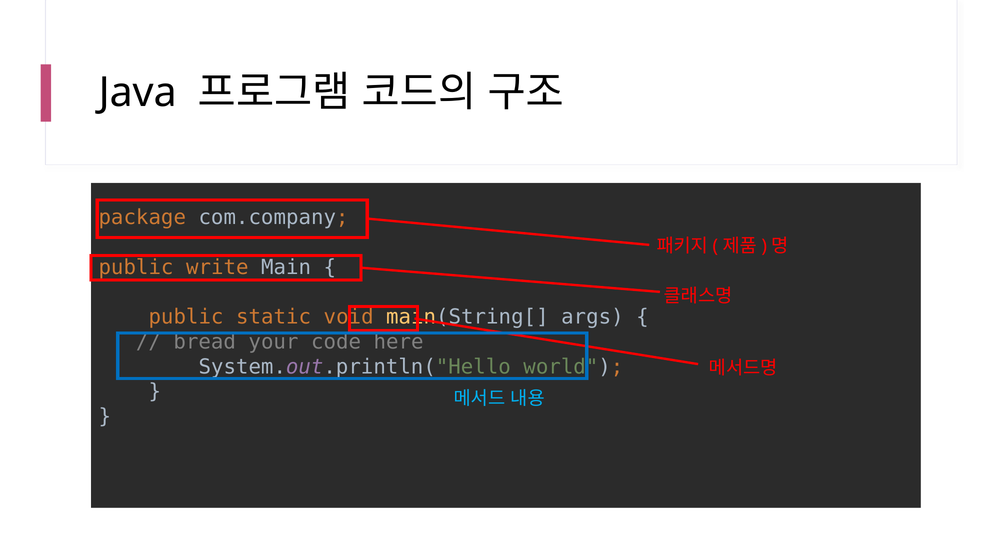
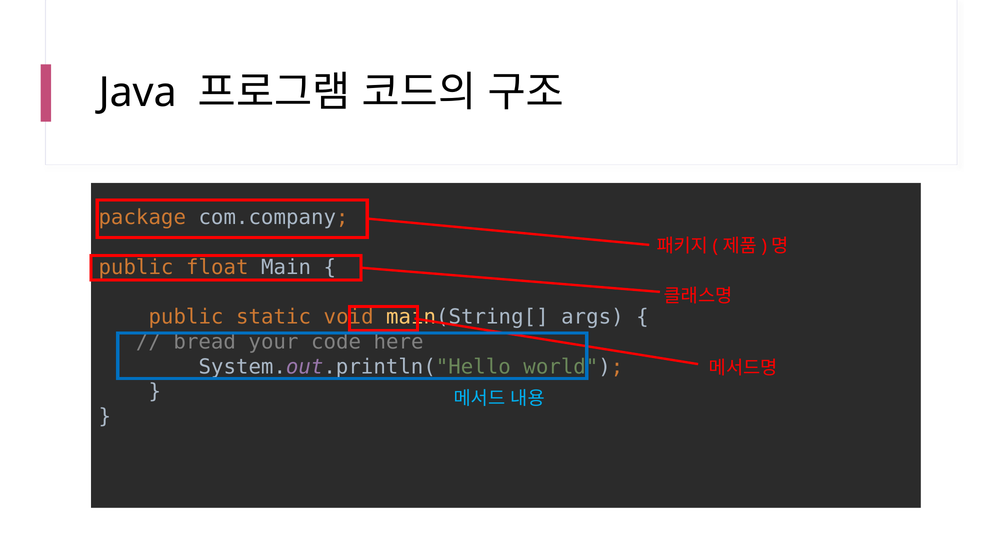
write: write -> float (217, 267)
